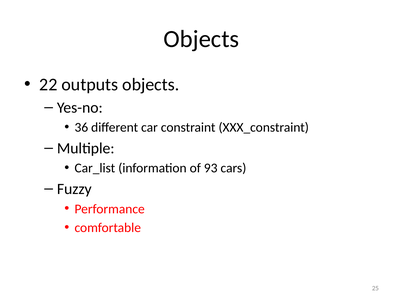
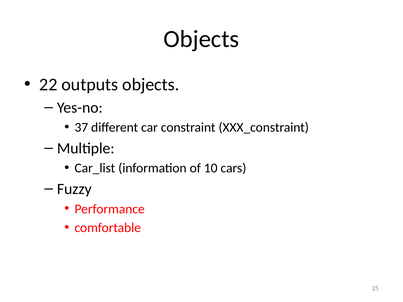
36: 36 -> 37 (81, 128)
93: 93 -> 10 (211, 168)
